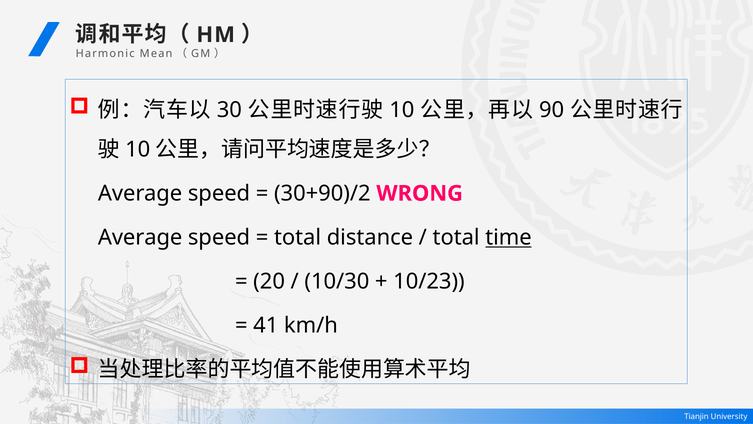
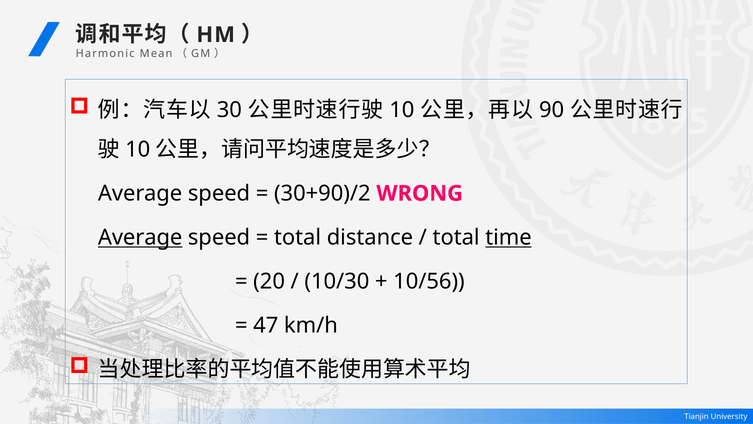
Average underline: none -> present (140, 237)
10/23: 10/23 -> 10/56 (429, 281)
41: 41 -> 47 (266, 325)
